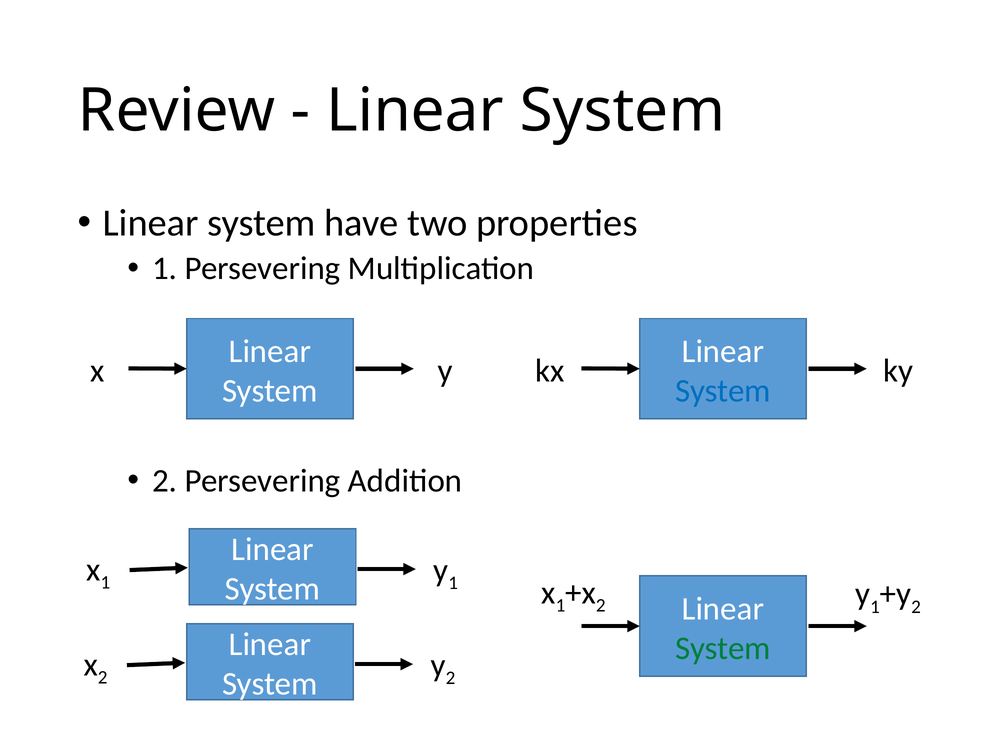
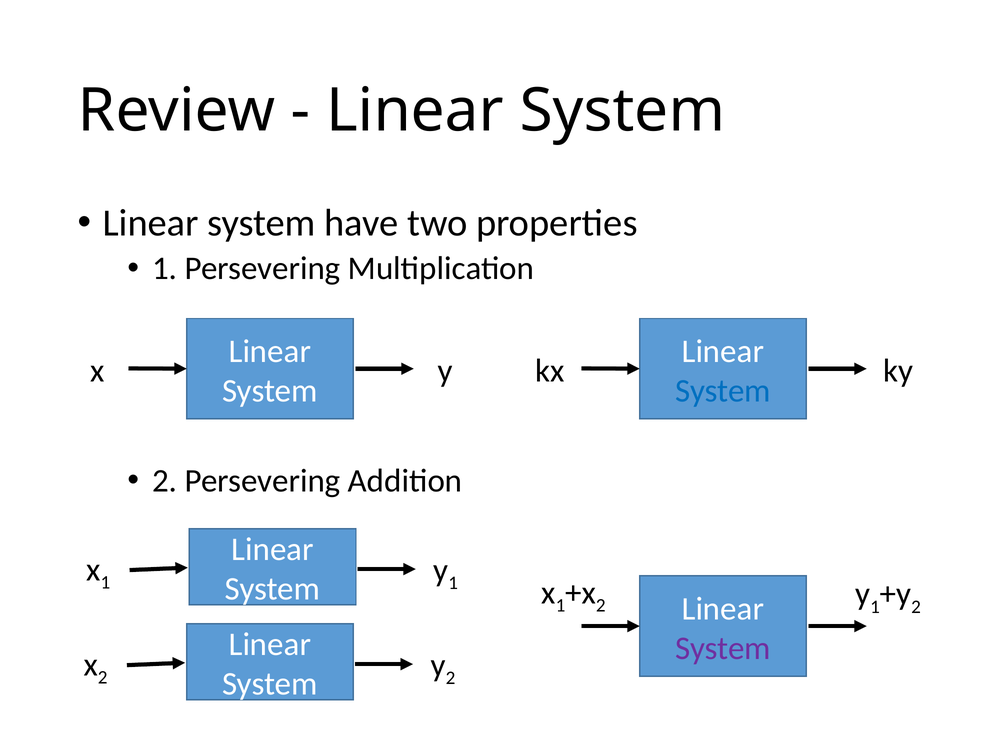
System colour: green -> purple (723, 649)
